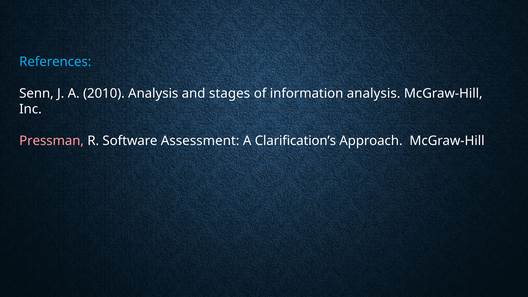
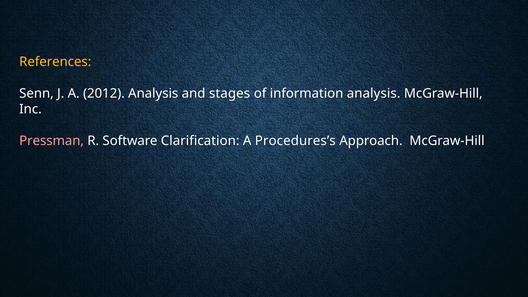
References colour: light blue -> yellow (55, 62)
2010: 2010 -> 2012 (104, 93)
Assessment: Assessment -> Clarification (200, 141)
Clarification’s: Clarification’s -> Procedures’s (295, 141)
